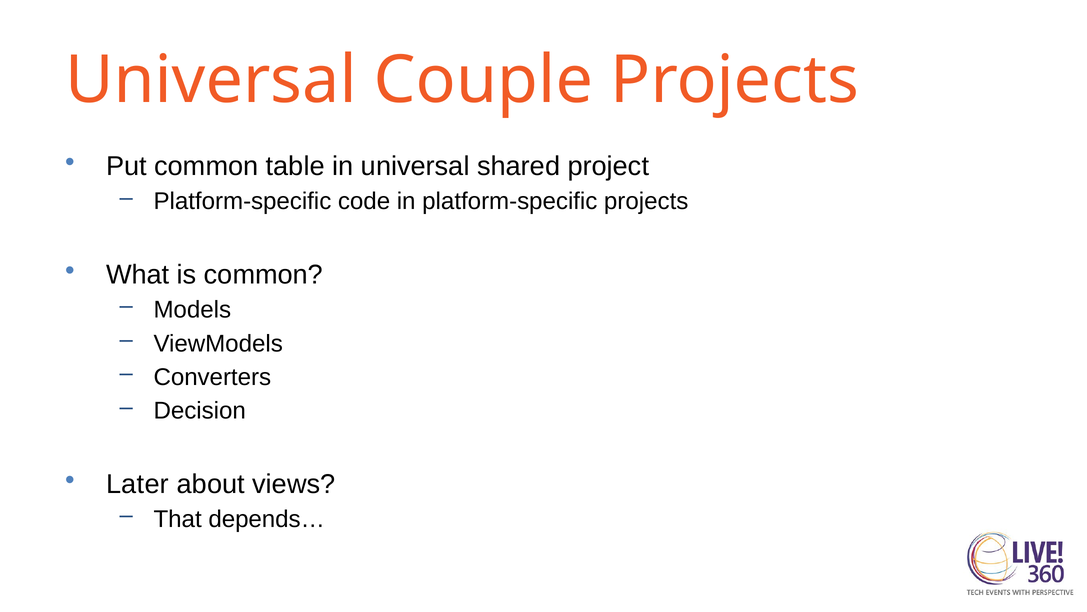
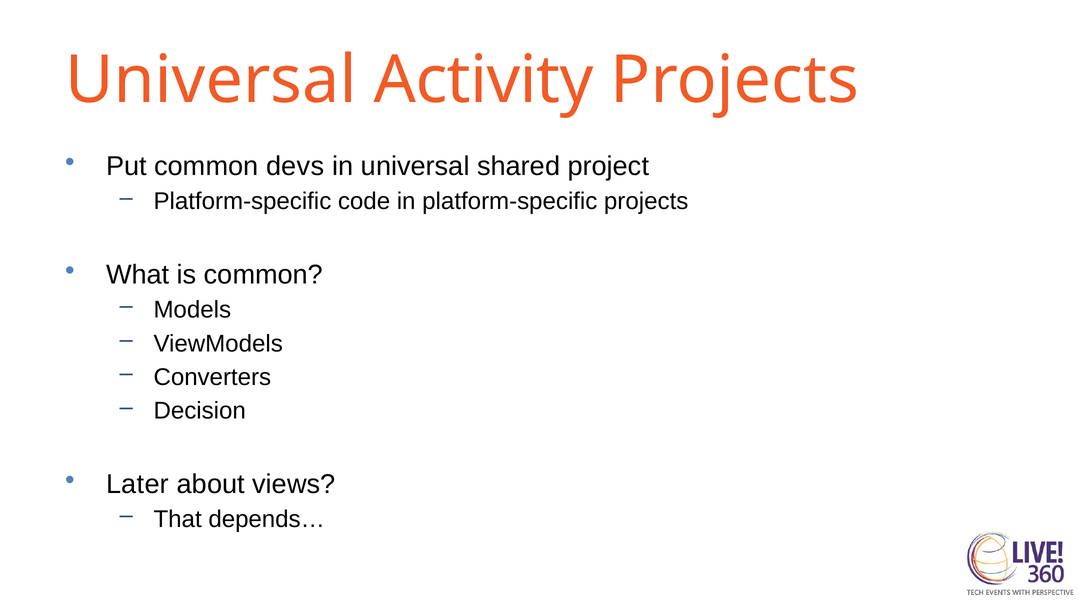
Couple: Couple -> Activity (484, 80)
table: table -> devs (295, 166)
